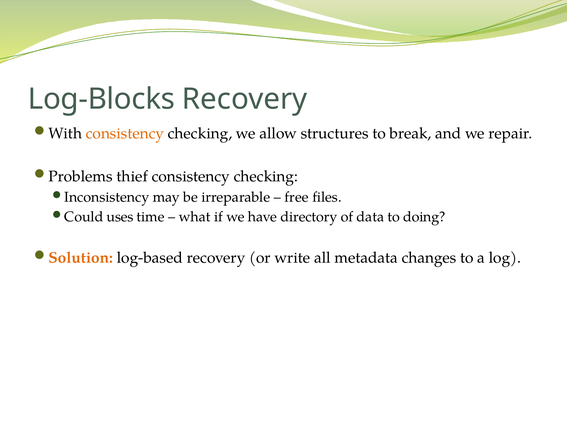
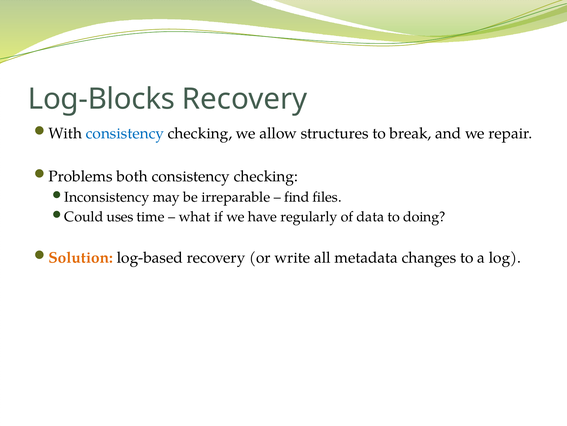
consistency colour: orange -> blue (125, 133)
thief: thief -> both (132, 176)
free: free -> find (297, 197)
directory: directory -> regularly (309, 217)
